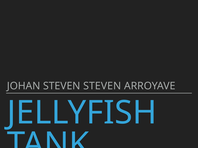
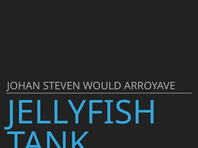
STEVEN STEVEN: STEVEN -> WOULD (102, 86)
